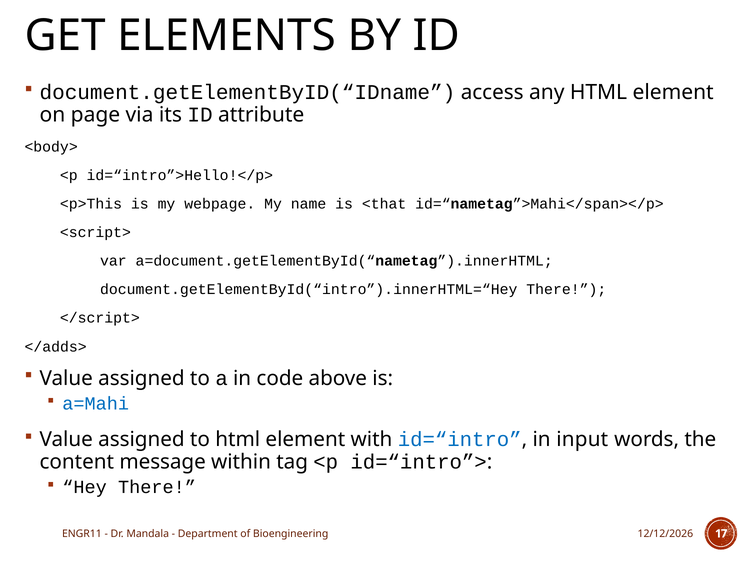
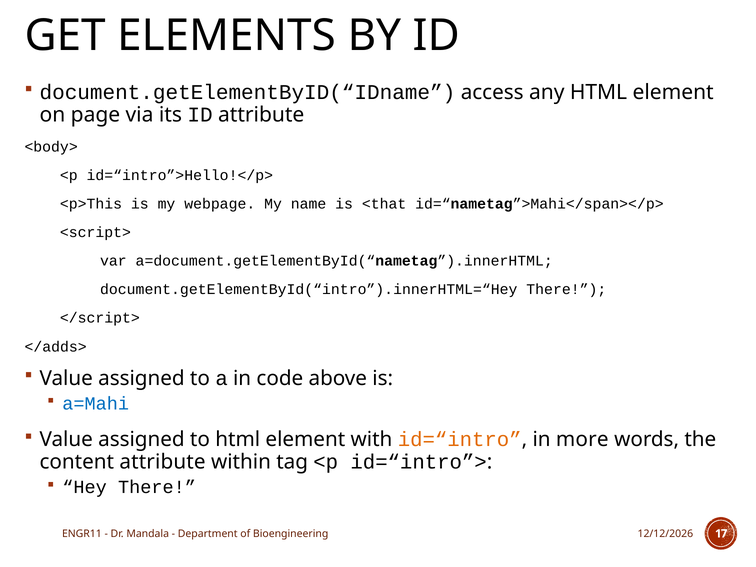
id=“intro colour: blue -> orange (460, 440)
input: input -> more (582, 440)
content message: message -> attribute (162, 462)
